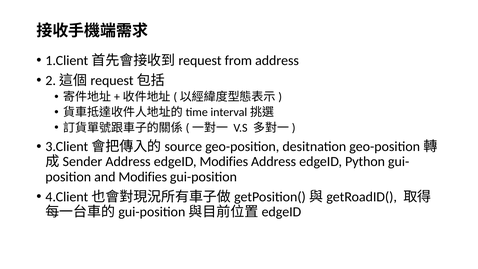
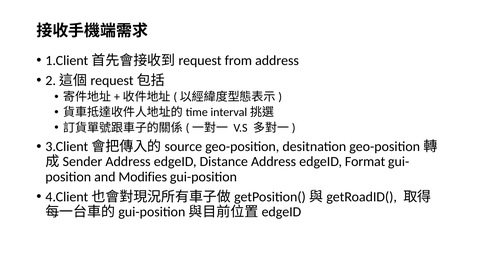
edgeID Modifies: Modifies -> Distance (224, 162)
Python: Python -> Format (365, 162)
